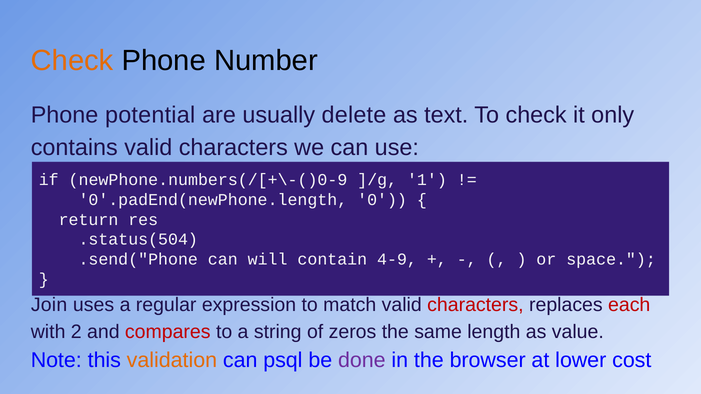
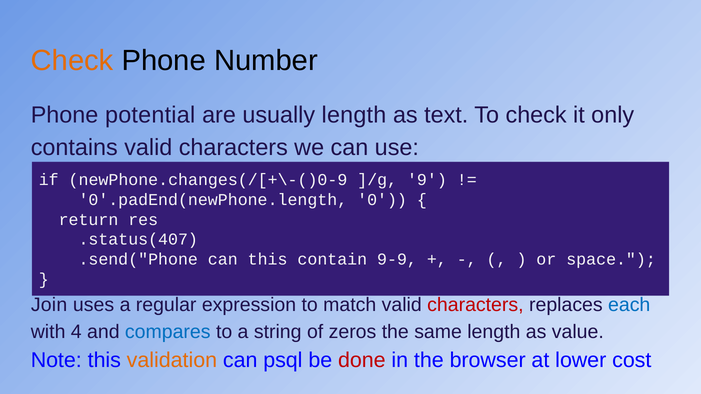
usually delete: delete -> length (354, 115)
newPhone.numbers(/[+\-()0-9: newPhone.numbers(/[+\-()0-9 -> newPhone.changes(/[+\-()0-9 (208, 180)
1: 1 -> 9 (427, 180)
.status(504: .status(504 -> .status(407 (138, 240)
can will: will -> this (268, 259)
4-9: 4-9 -> 9-9 (397, 259)
each colour: red -> blue (629, 305)
2: 2 -> 4 (76, 332)
compares colour: red -> blue (168, 332)
done colour: purple -> red (362, 361)
